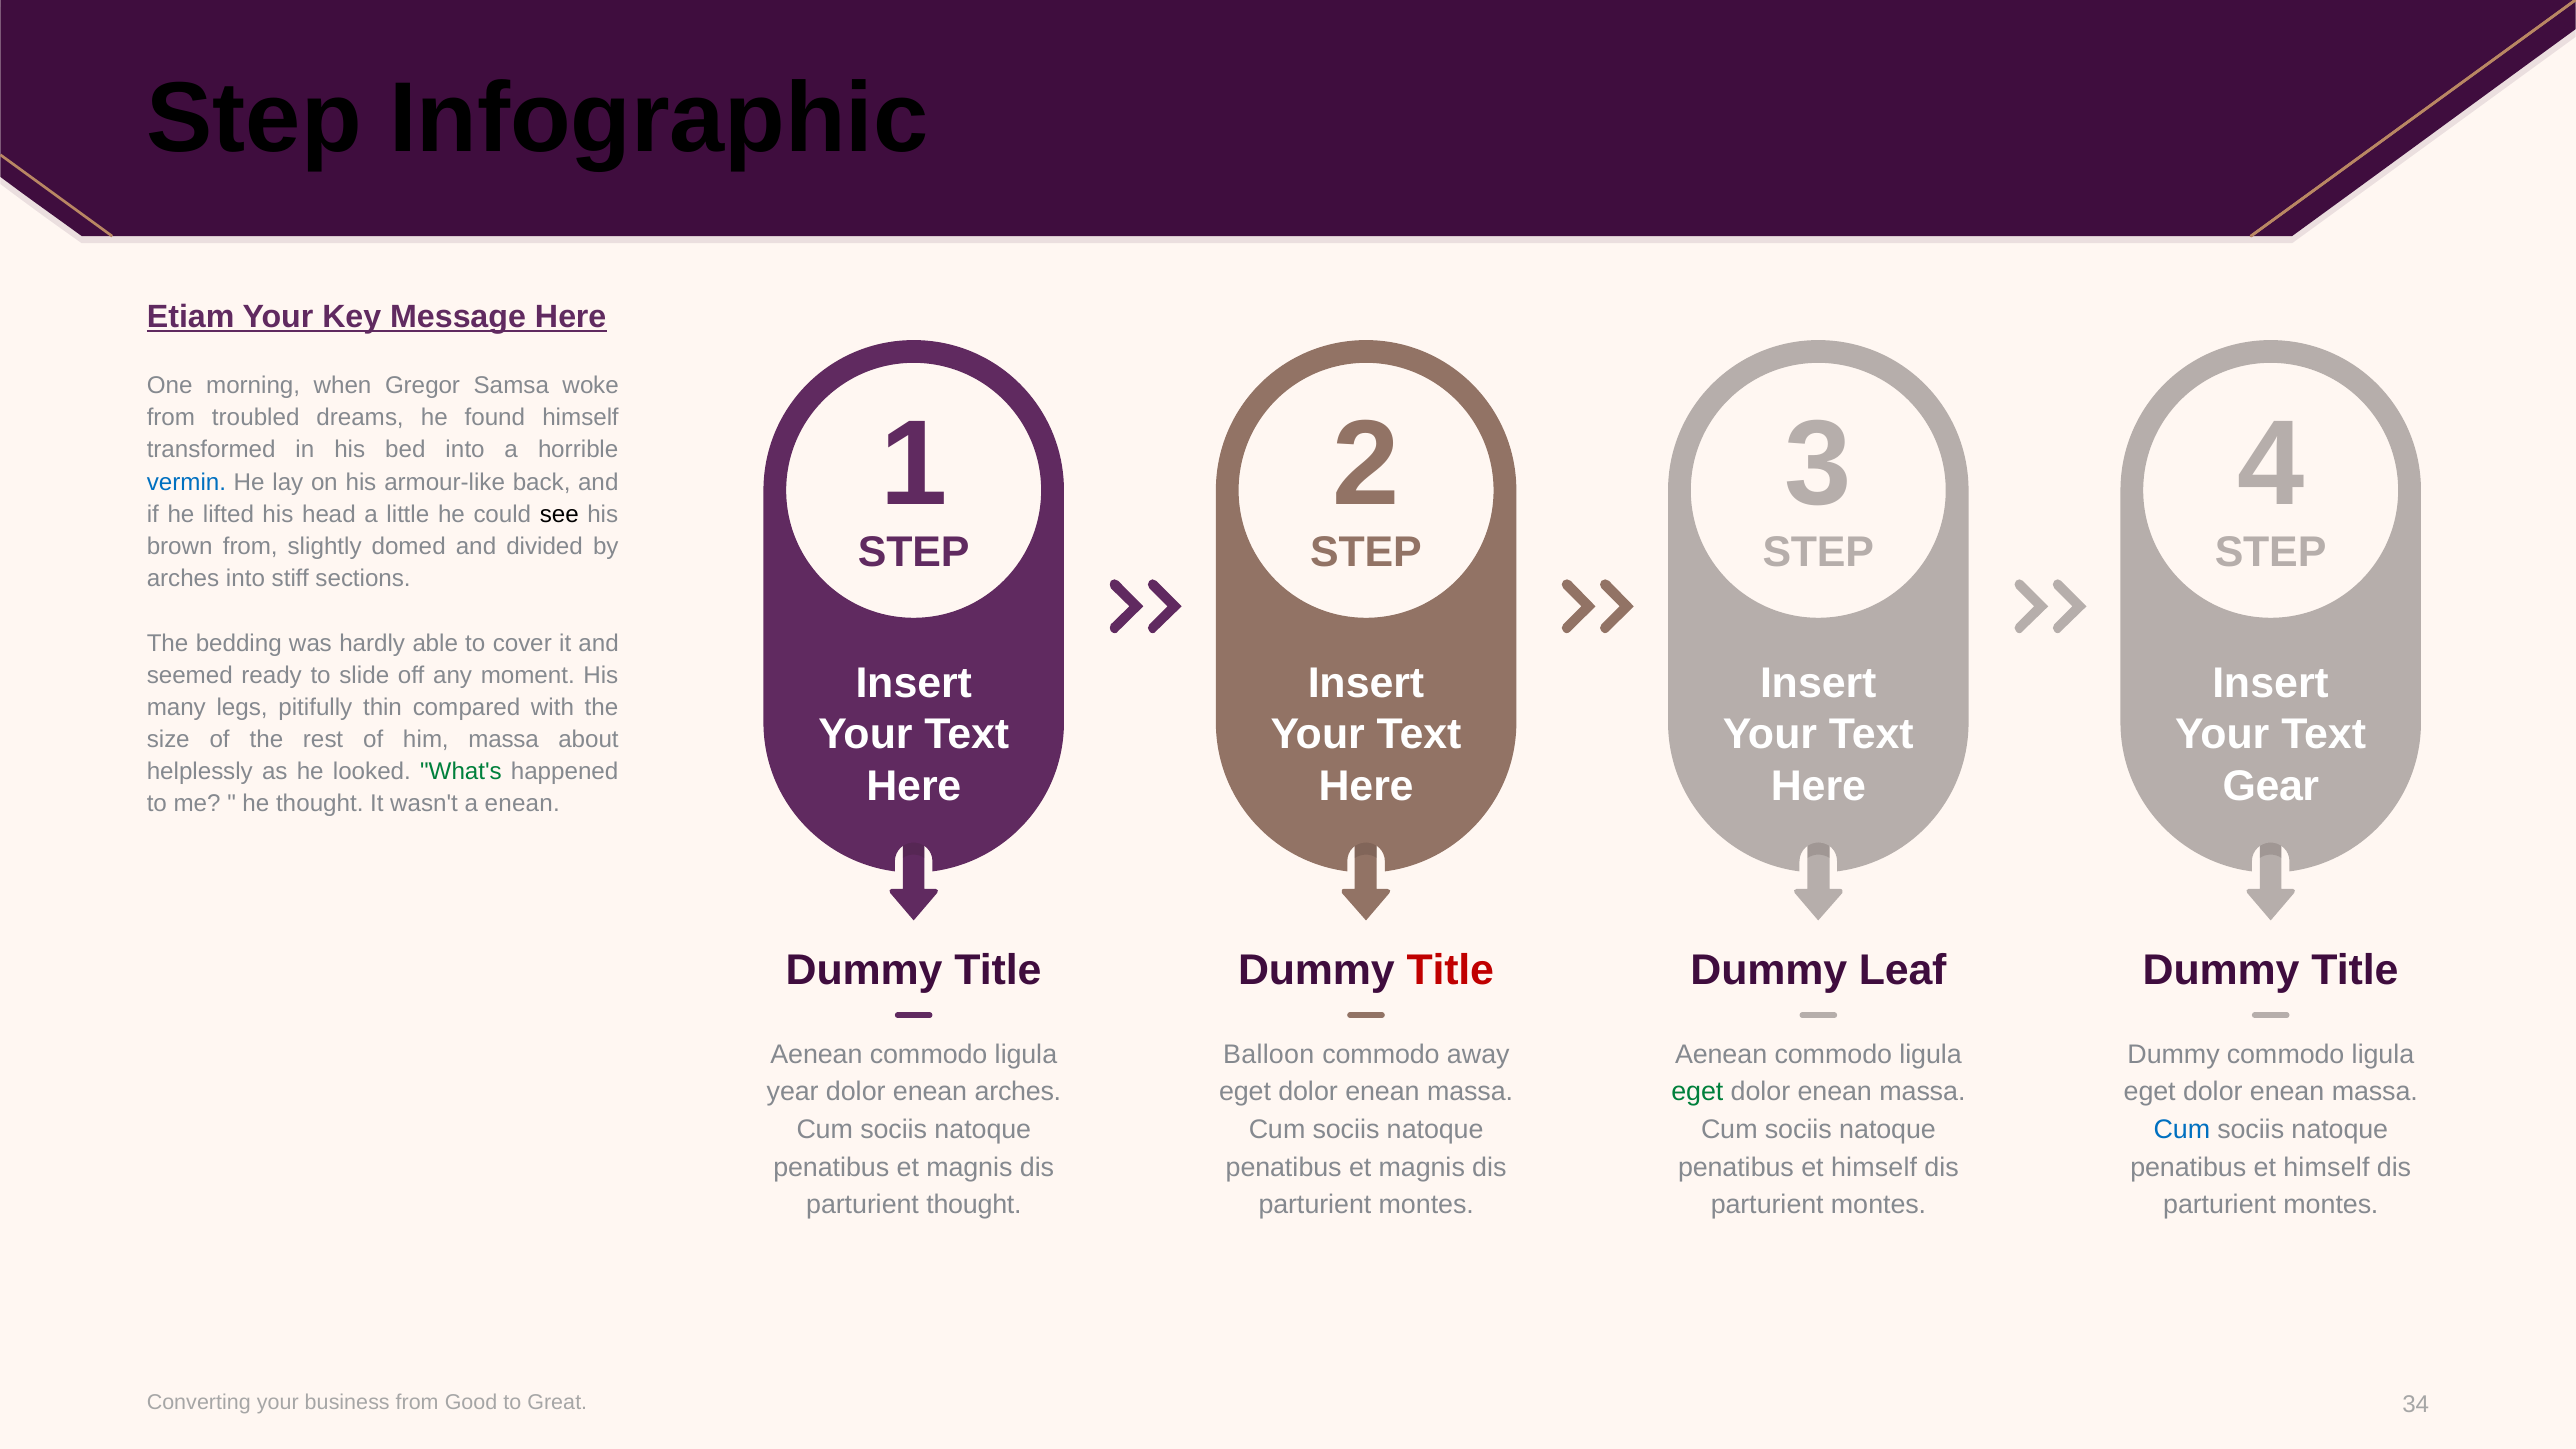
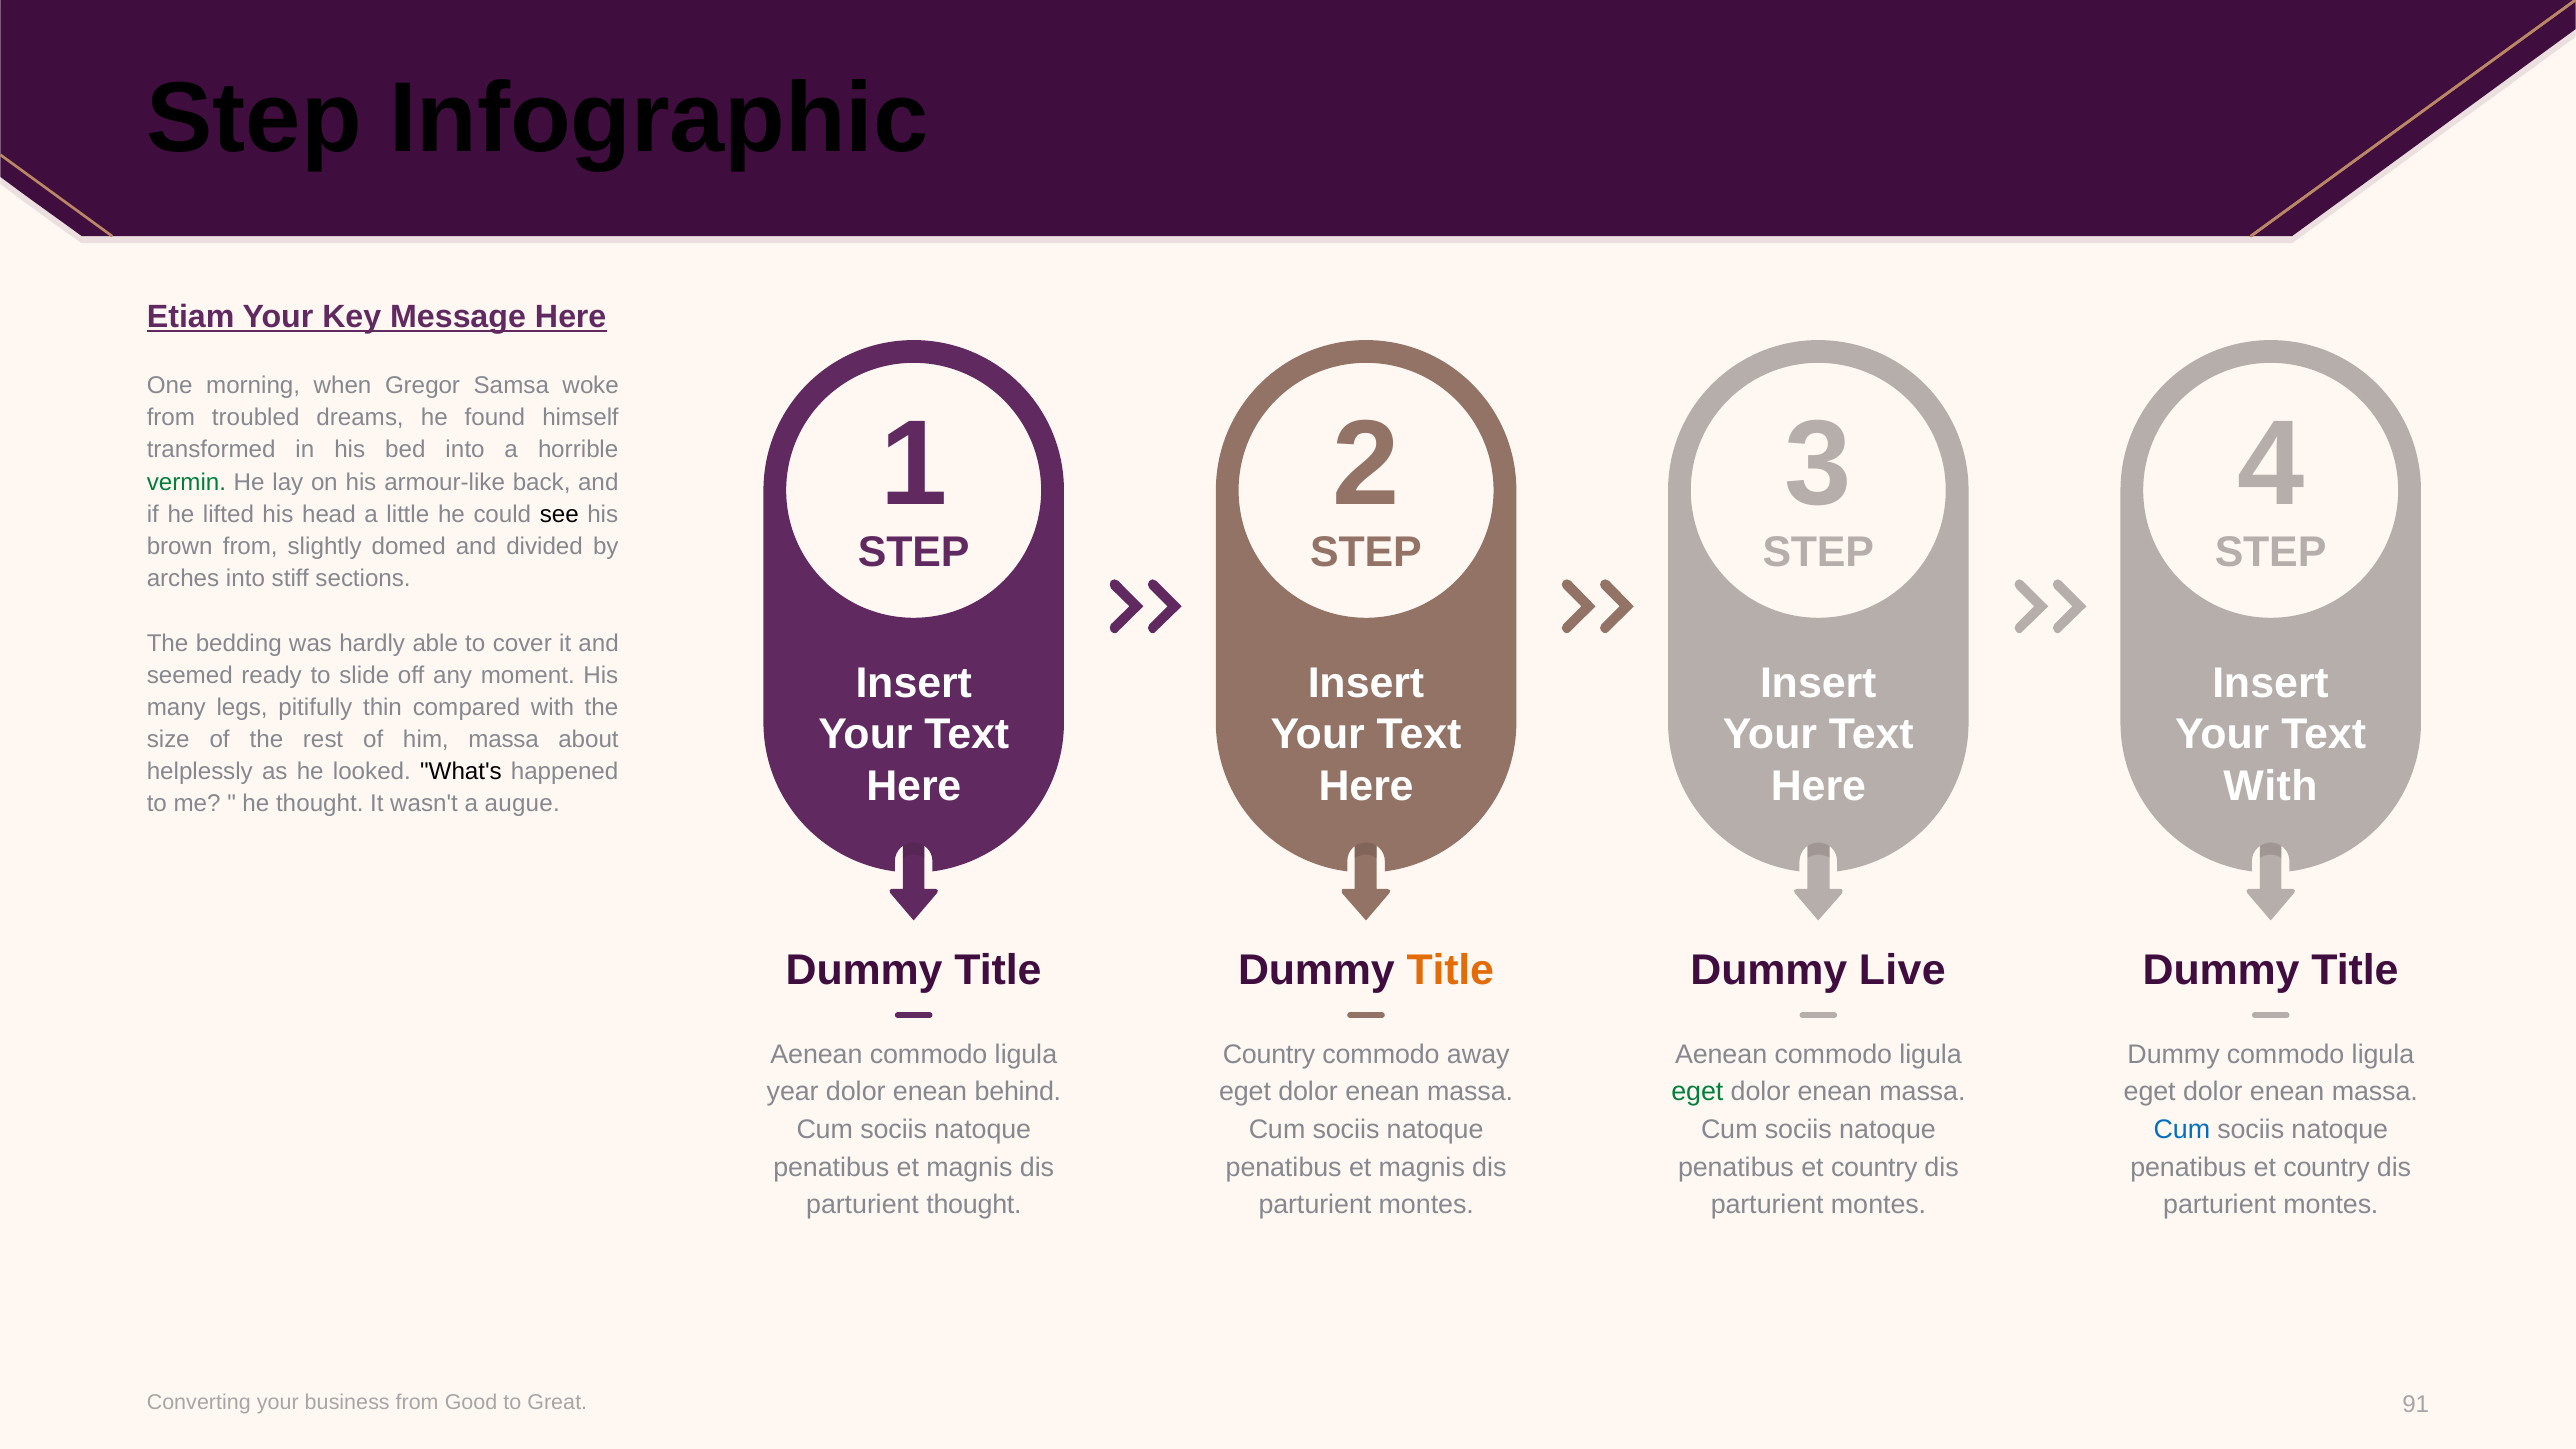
vermin colour: blue -> green (186, 482)
What's colour: green -> black (461, 772)
Gear: Gear -> With (2270, 786)
a enean: enean -> augue (522, 804)
Title colour: red -> orange (1450, 971)
Leaf: Leaf -> Live (1902, 971)
Balloon: Balloon -> Country (1269, 1054)
enean arches: arches -> behind (1018, 1092)
himself: himself -> country (1874, 1167)
himself: himself -> country (2327, 1167)
34: 34 -> 91 (2416, 1404)
